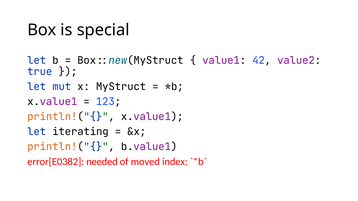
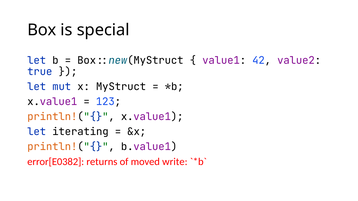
needed: needed -> returns (102, 162)
index: index -> write (175, 162)
